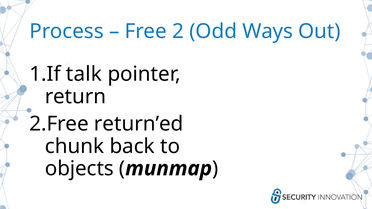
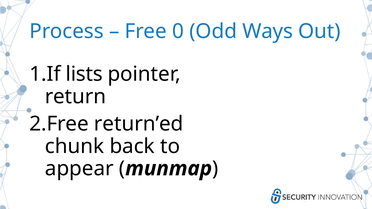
2: 2 -> 0 (178, 31)
talk: talk -> lists (84, 74)
objects: objects -> appear (79, 169)
